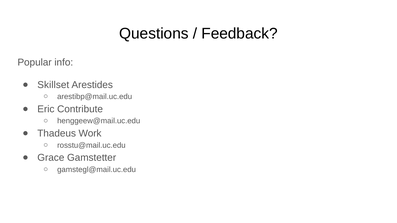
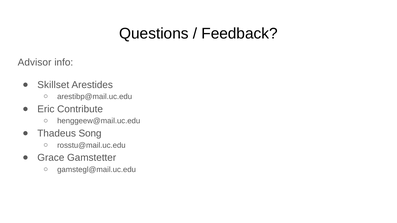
Popular: Popular -> Advisor (35, 62)
Work: Work -> Song (90, 134)
